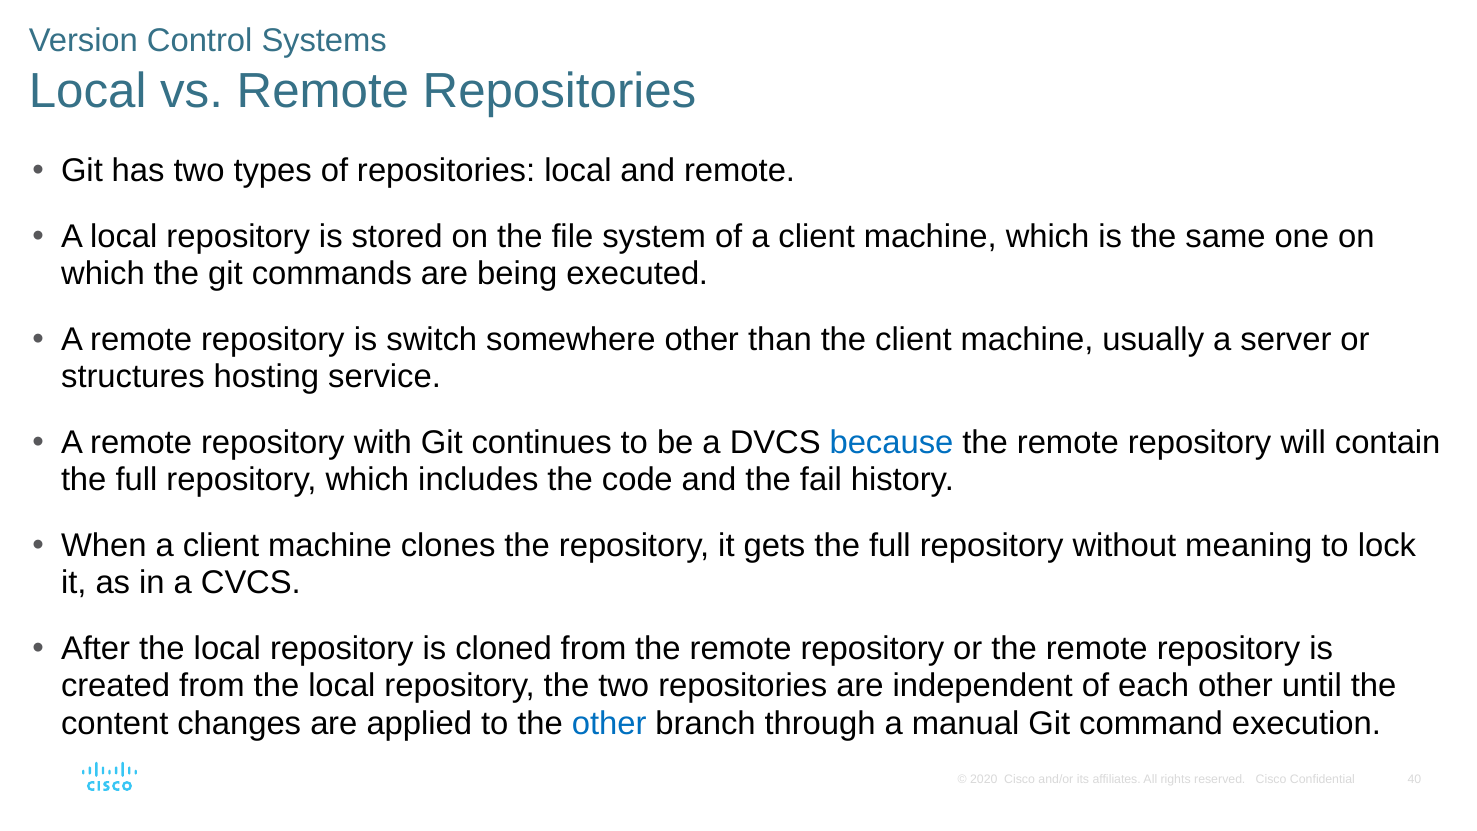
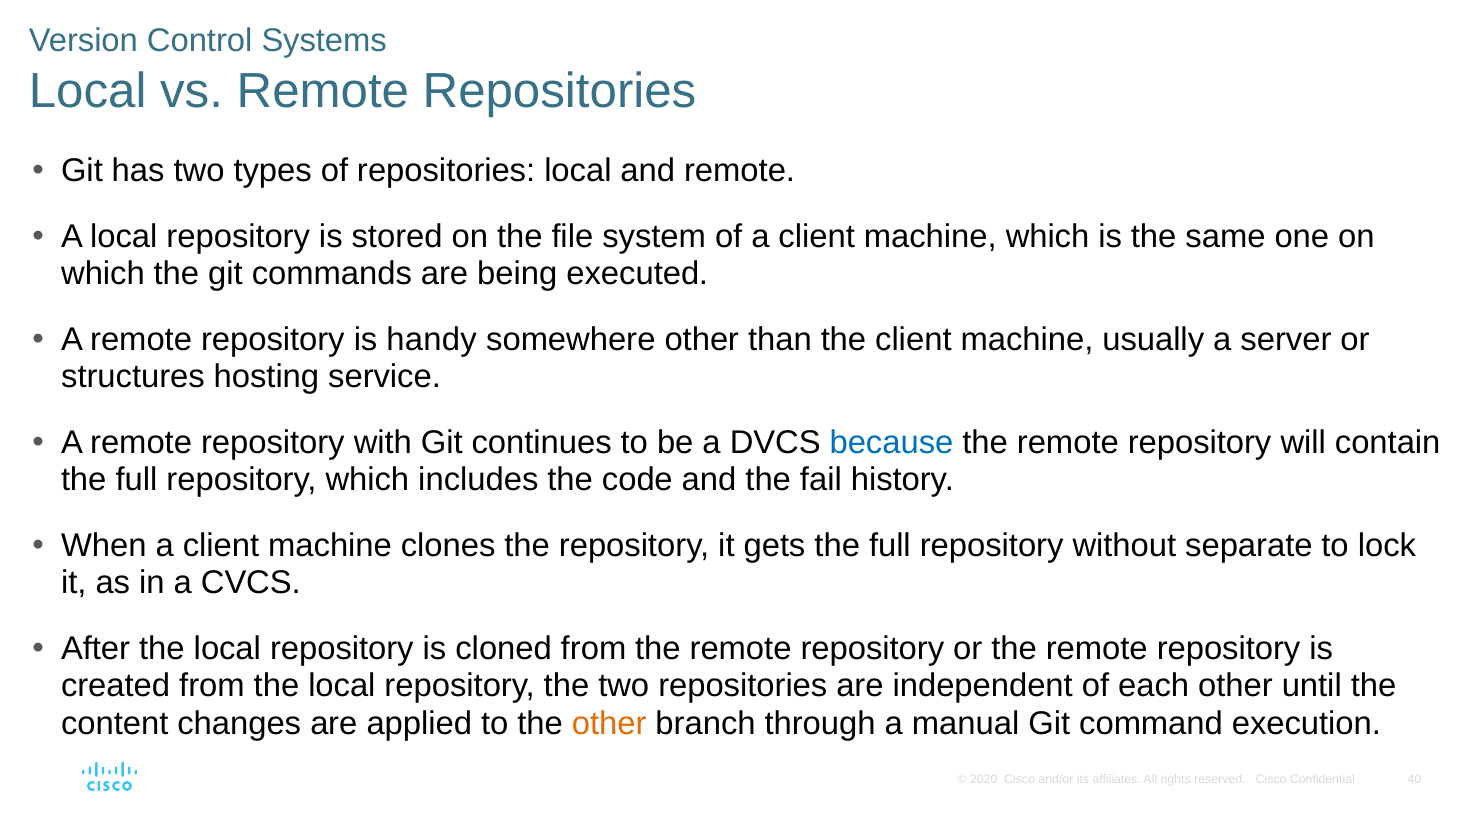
switch: switch -> handy (432, 339)
meaning: meaning -> separate (1249, 545)
other colour: blue -> orange (609, 723)
